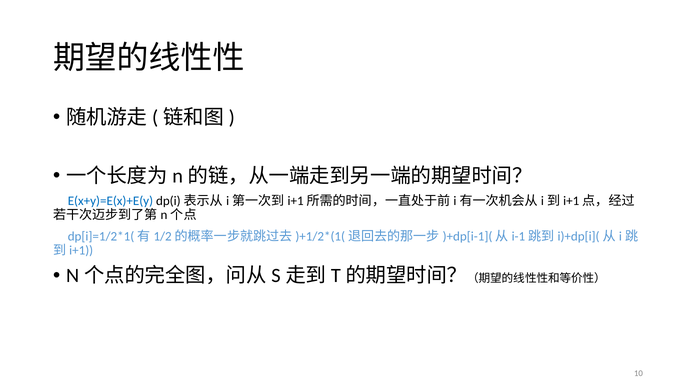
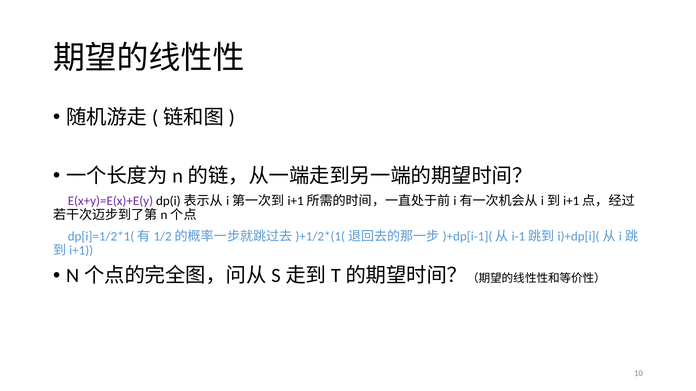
E(x+y)=E(x)+E(y colour: blue -> purple (110, 201)
